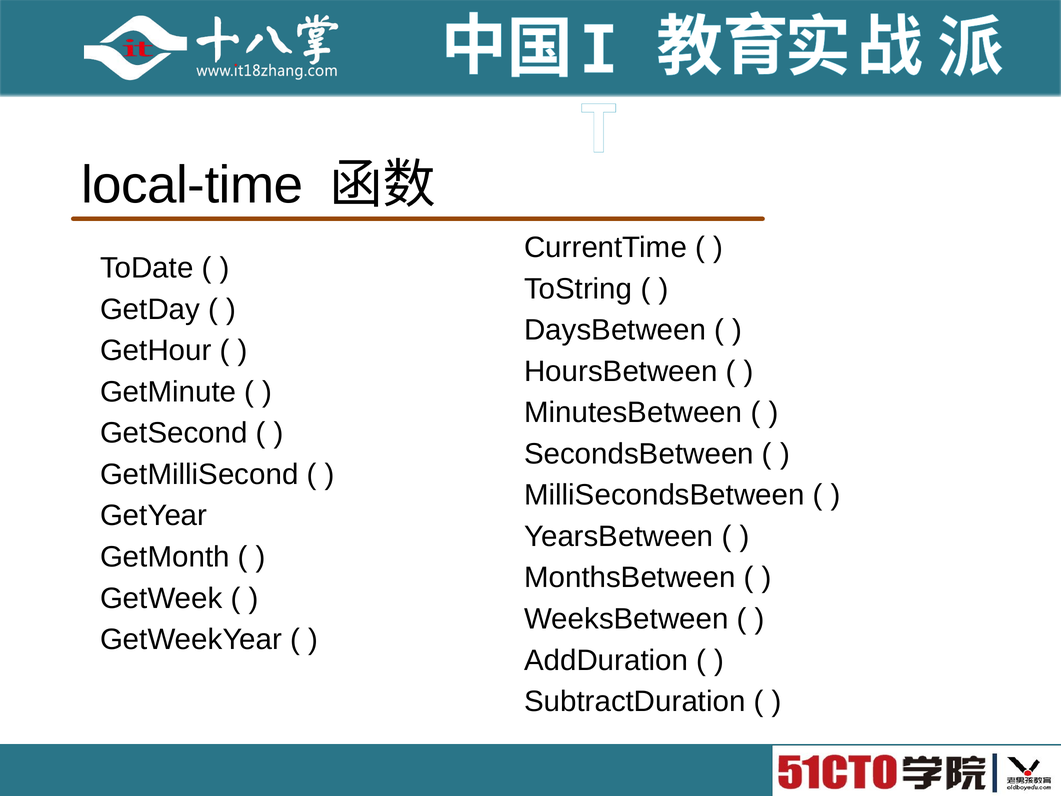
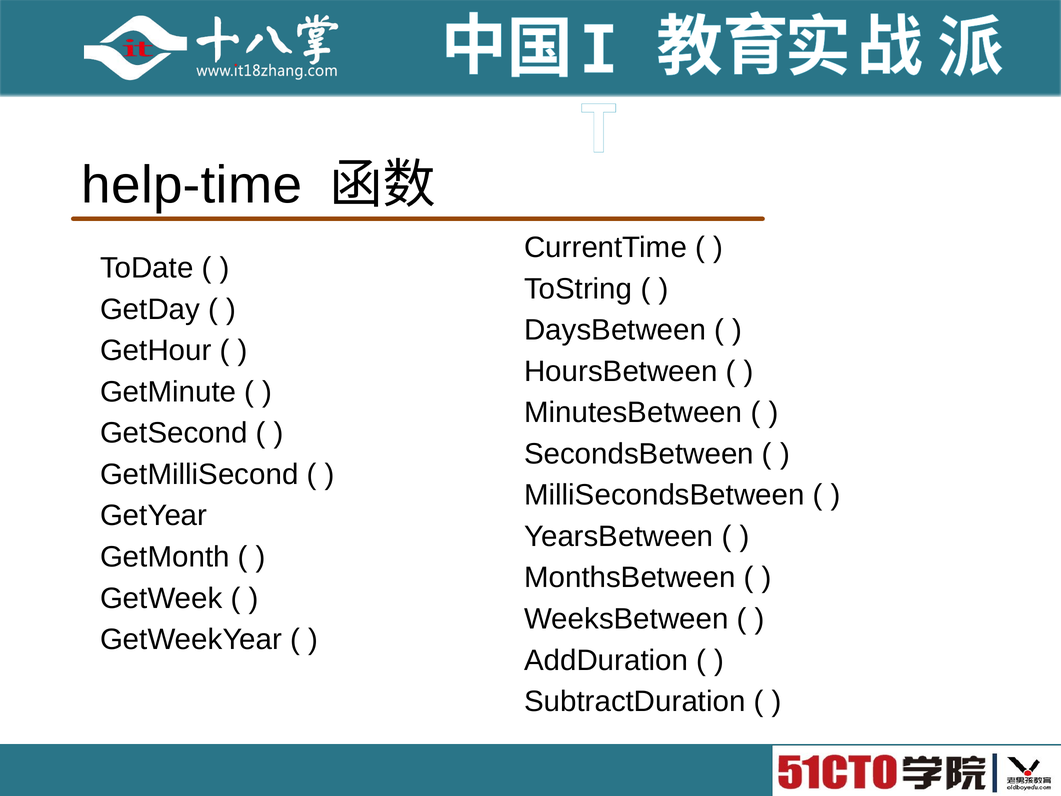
local-time: local-time -> help-time (192, 185)
